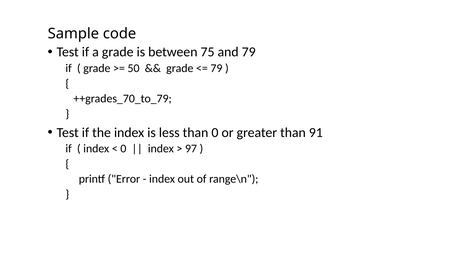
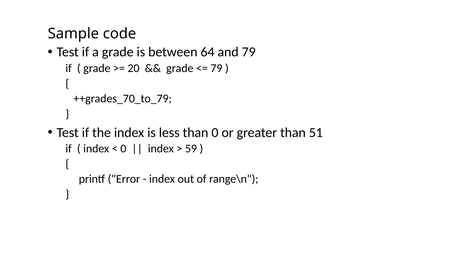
75: 75 -> 64 (208, 52)
50: 50 -> 20 (134, 68)
91: 91 -> 51 (316, 133)
97: 97 -> 59 (191, 149)
